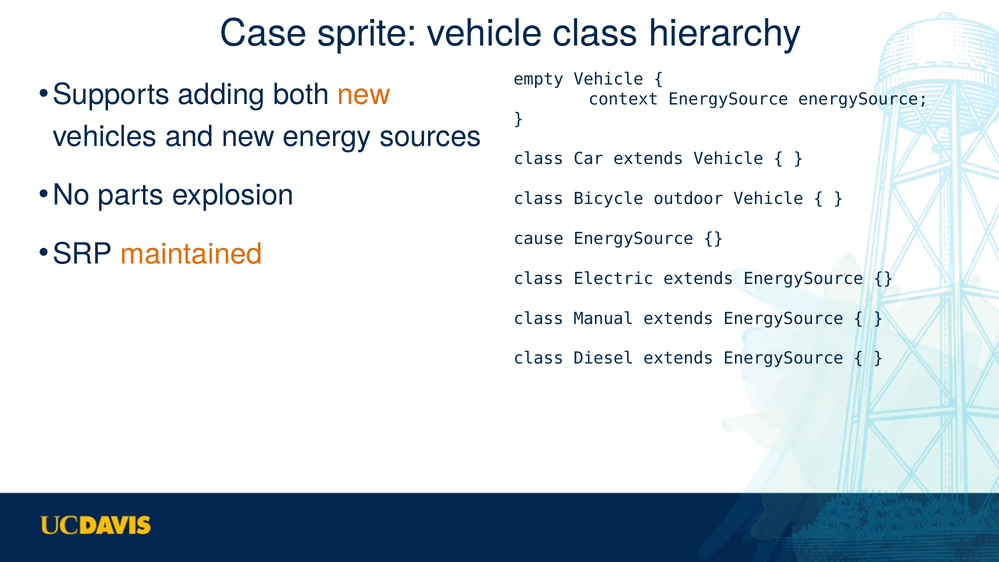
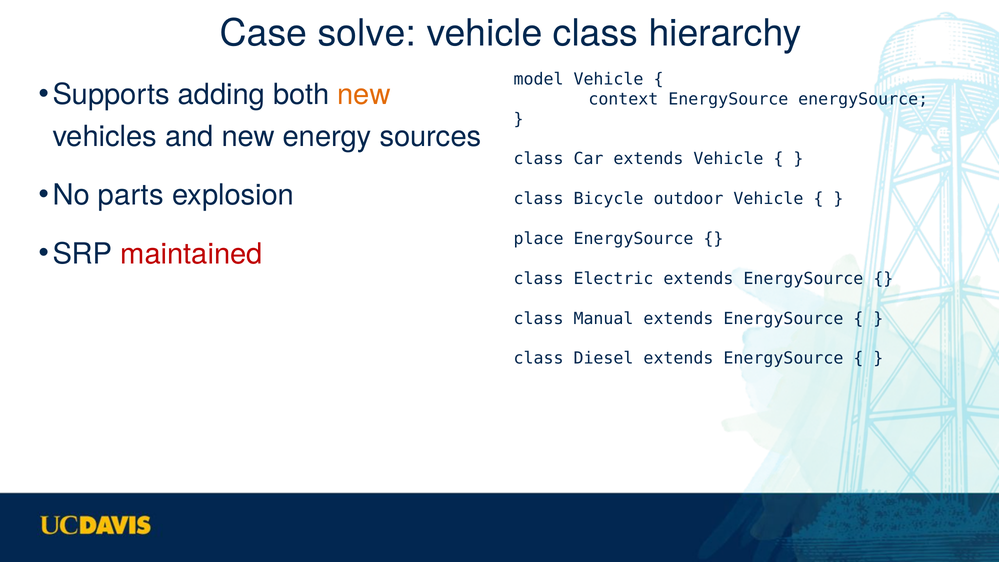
sprite: sprite -> solve (367, 33)
empty: empty -> model (539, 79)
cause: cause -> place (539, 239)
maintained colour: orange -> red (191, 254)
